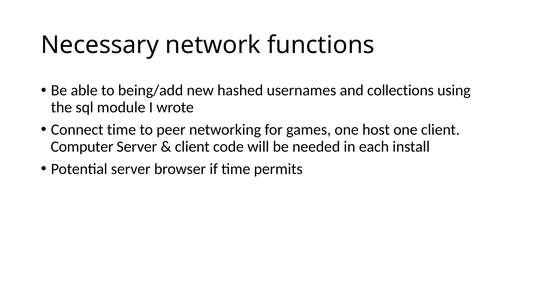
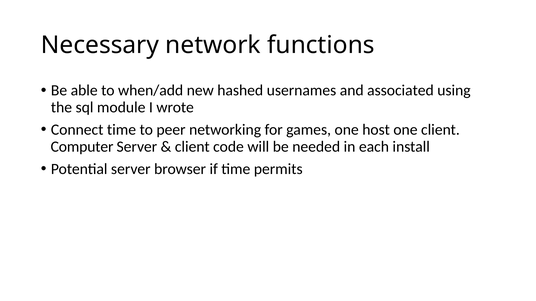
being/add: being/add -> when/add (151, 91)
collections: collections -> associated (400, 91)
